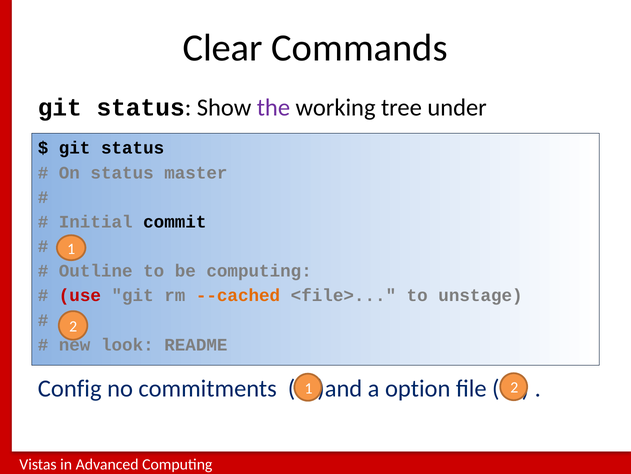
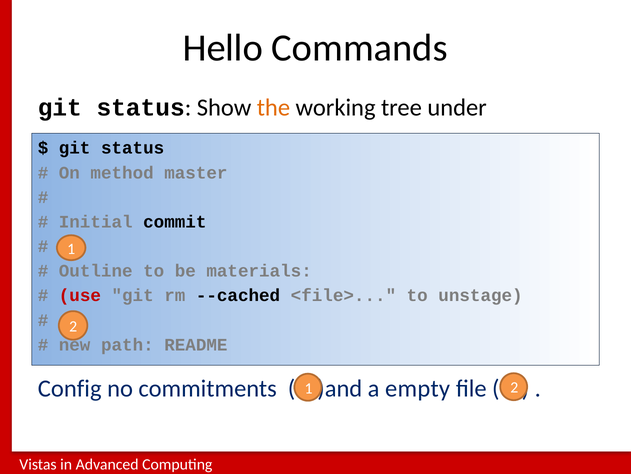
Clear: Clear -> Hello (223, 48)
the colour: purple -> orange (273, 107)
On status: status -> method (122, 173)
be computing: computing -> materials (259, 271)
--cached colour: orange -> black (238, 295)
look: look -> path (127, 344)
option: option -> empty (418, 388)
